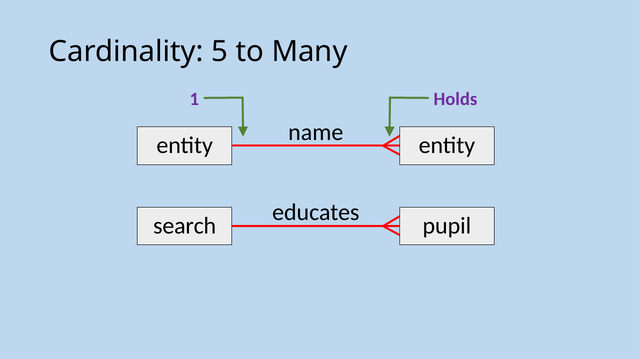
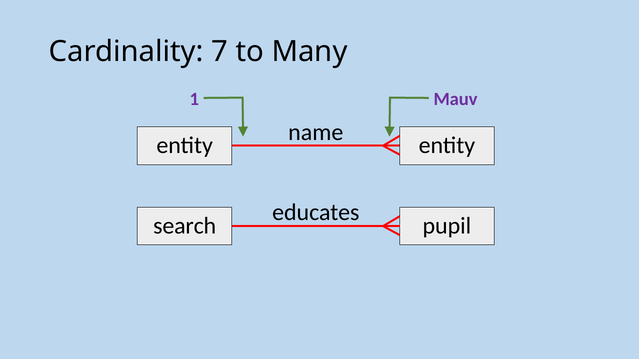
5: 5 -> 7 (220, 52)
Holds: Holds -> Mauv (456, 99)
